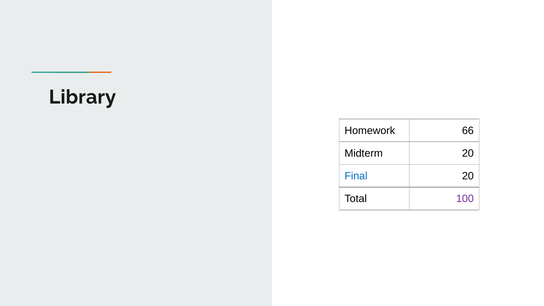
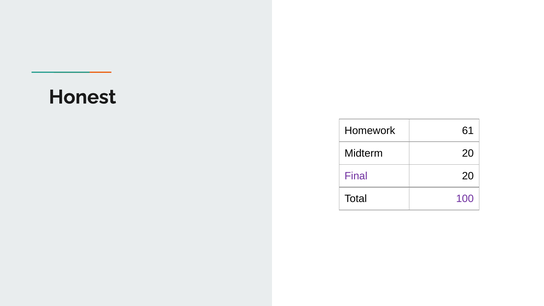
Library: Library -> Honest (83, 97)
66: 66 -> 61 (468, 131)
Final colour: blue -> purple (356, 176)
